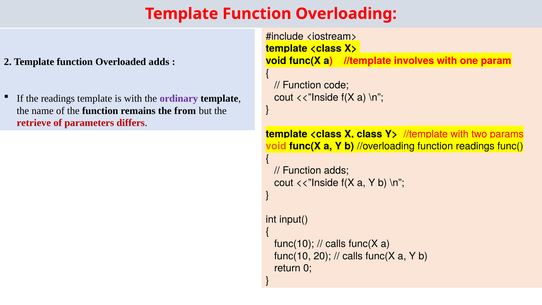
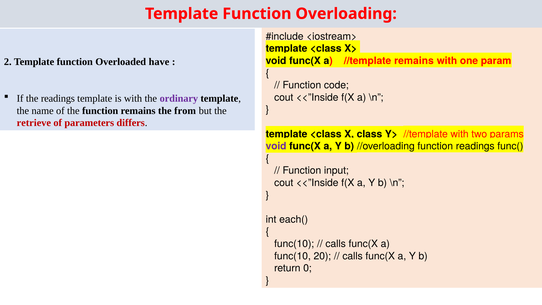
//template involves: involves -> remains (414, 61)
Overloaded adds: adds -> have (159, 62)
void colour: orange -> purple (276, 146)
Function adds: adds -> input (336, 171)
input(: input( -> each( (294, 219)
